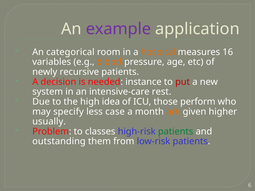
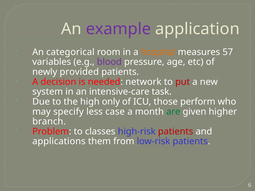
16: 16 -> 57 (228, 52)
blood colour: orange -> purple (109, 62)
recursive: recursive -> provided (79, 72)
instance: instance -> network (143, 82)
rest: rest -> task (162, 92)
idea: idea -> only (111, 102)
are colour: orange -> green (173, 112)
usually: usually -> branch (49, 122)
patients colour: green -> red (176, 132)
outstanding: outstanding -> applications (59, 142)
